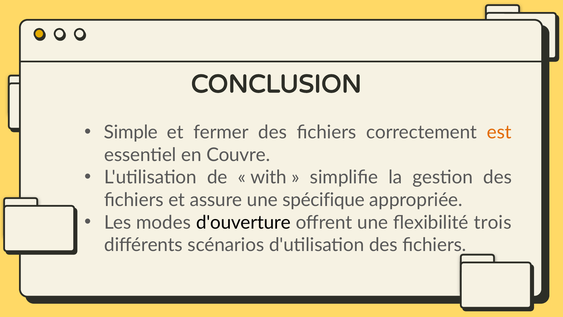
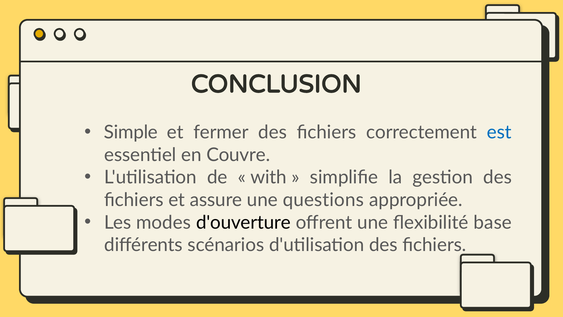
est colour: orange -> blue (499, 132)
spécifique: spécifique -> questions (323, 200)
trois: trois -> base (493, 222)
